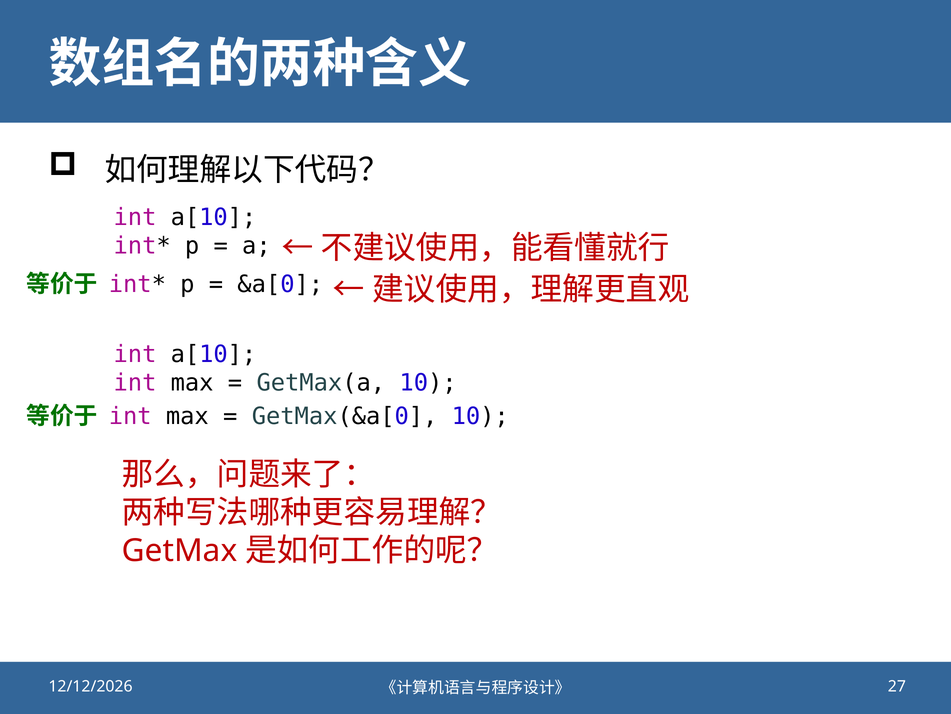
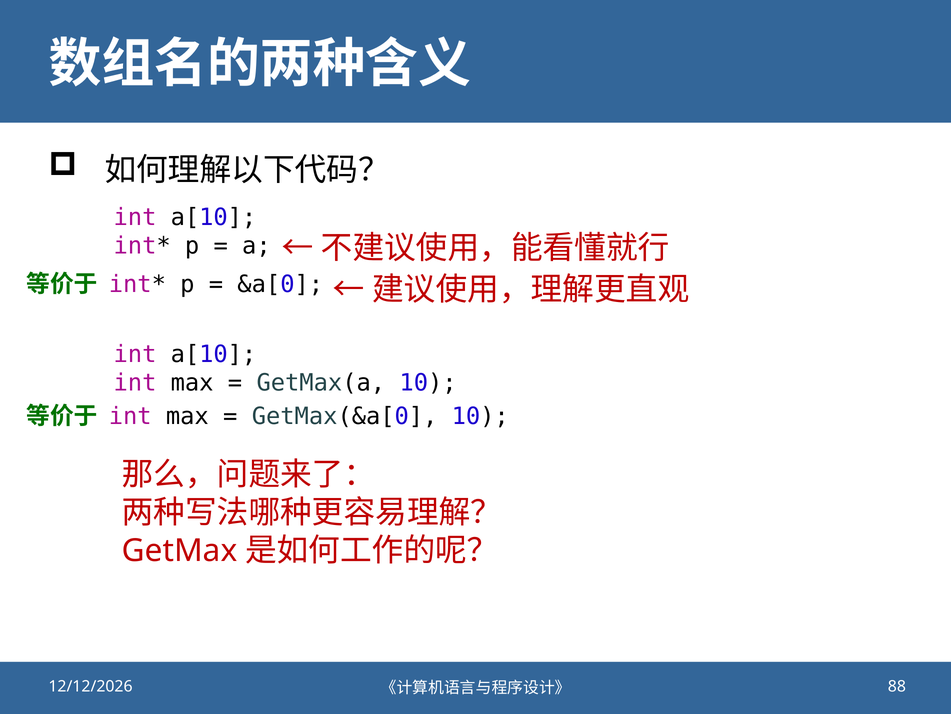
27: 27 -> 88 (897, 686)
